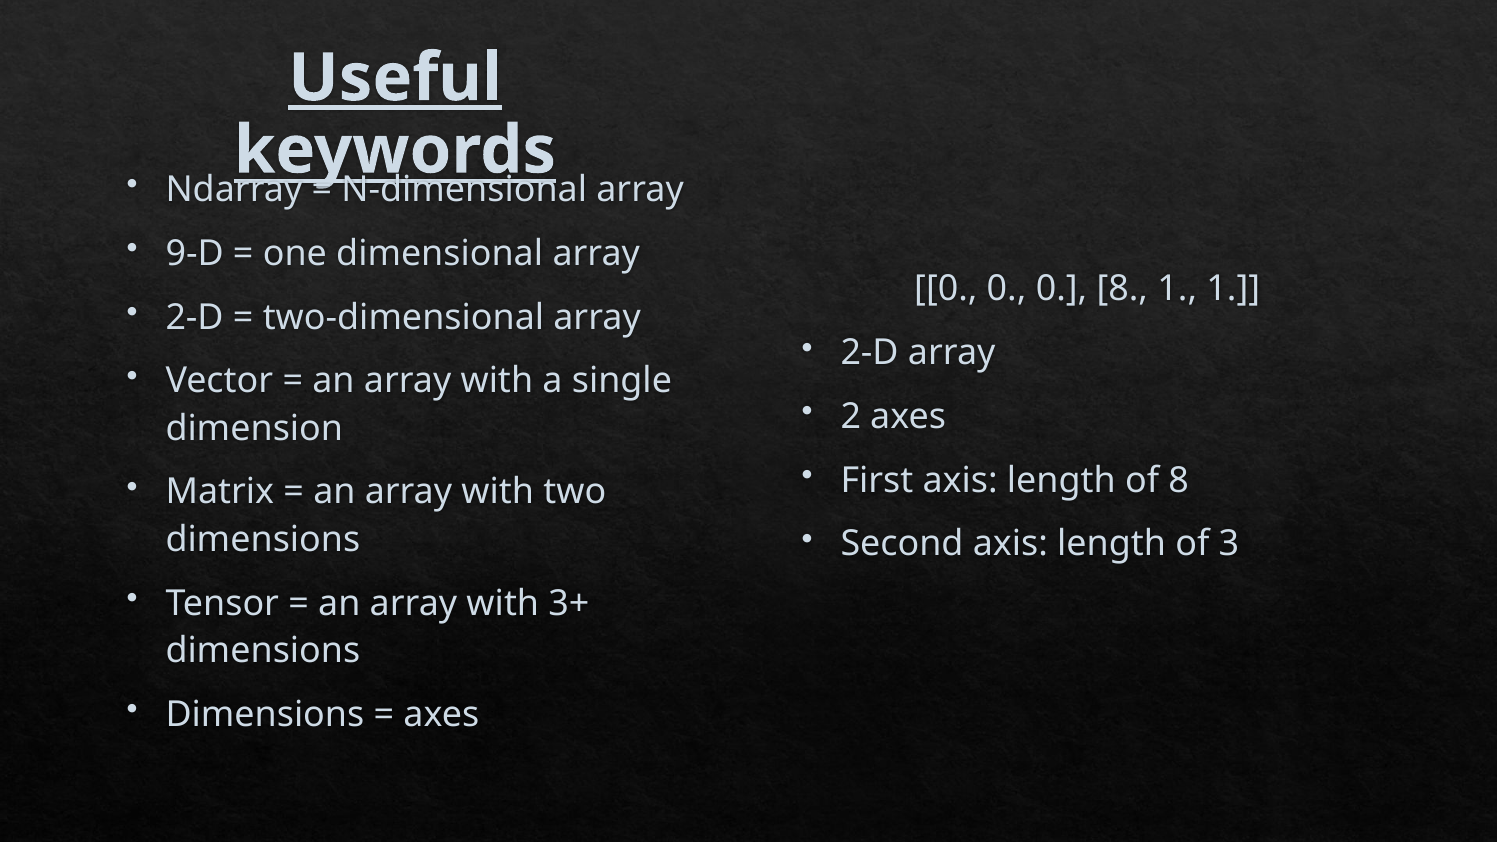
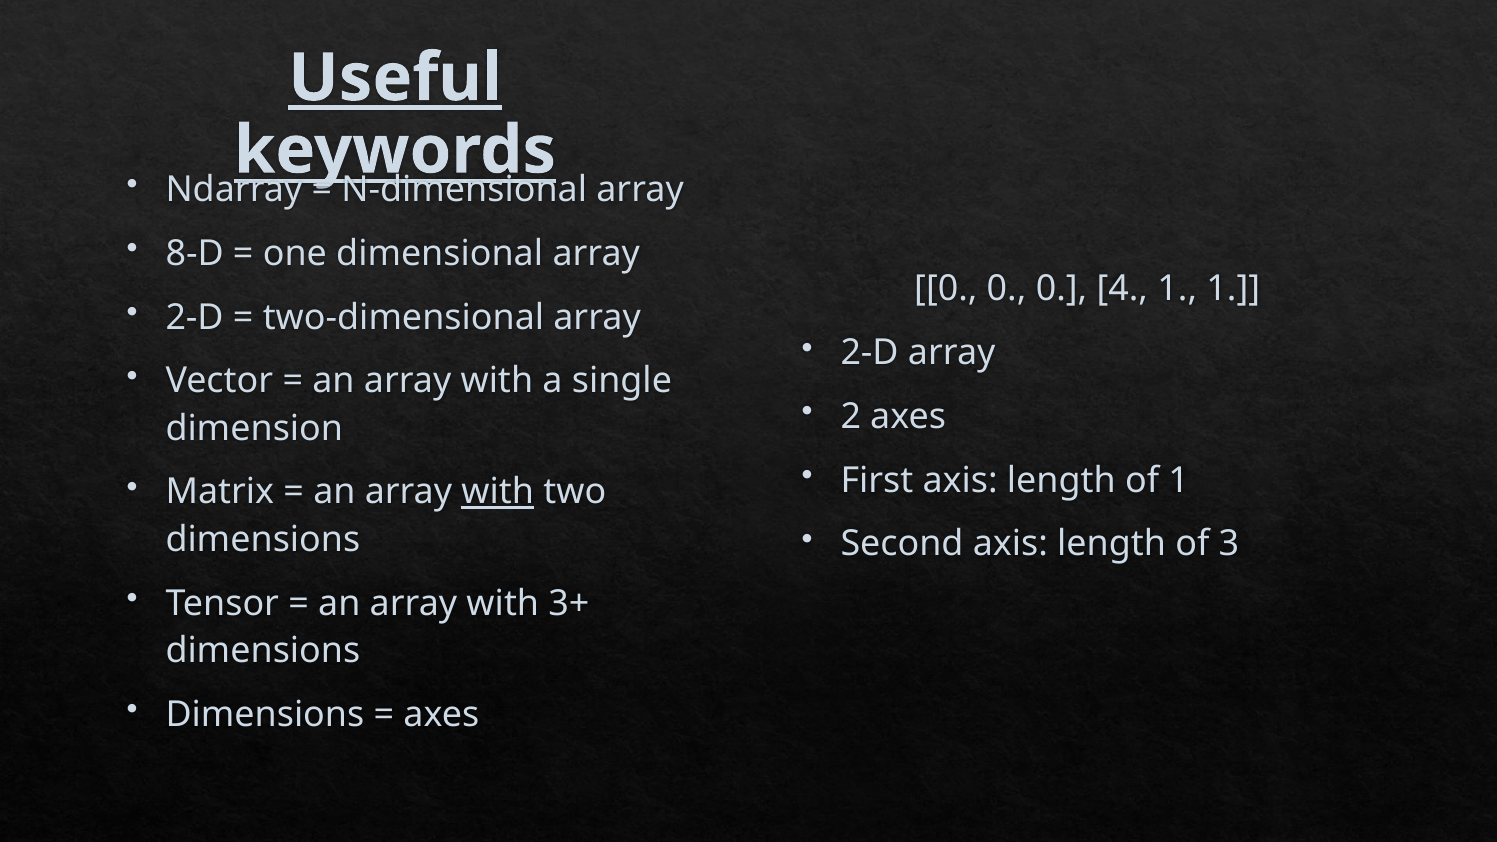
9-D: 9-D -> 8-D (195, 253)
0 8: 8 -> 4 (1122, 289)
of 8: 8 -> 1 (1179, 480)
with underline: none -> present (498, 492)
